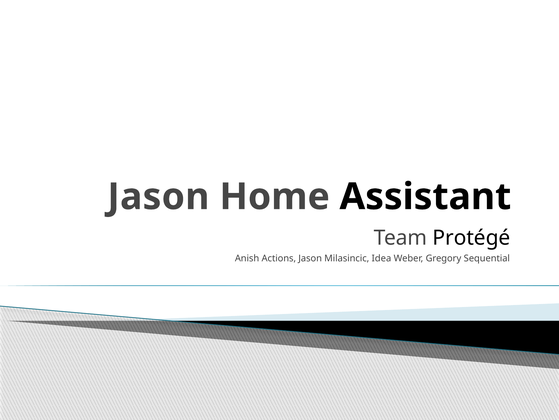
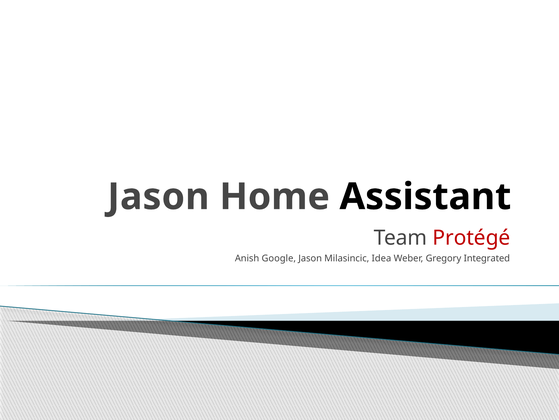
Protégé colour: black -> red (472, 238)
Actions: Actions -> Google (279, 258)
Sequential: Sequential -> Integrated (487, 258)
